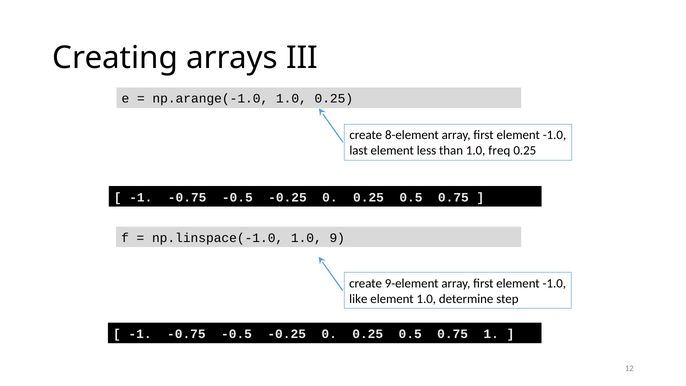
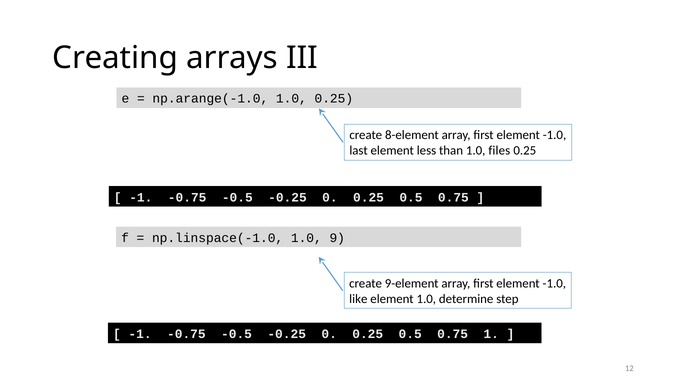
freq: freq -> files (499, 151)
